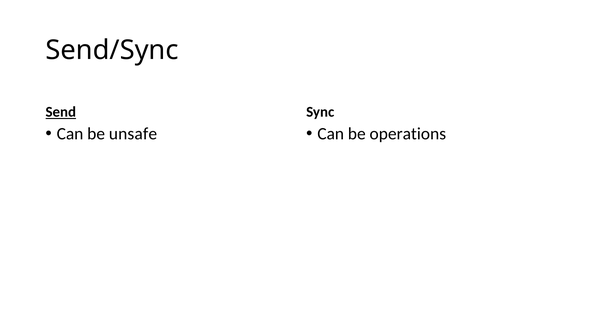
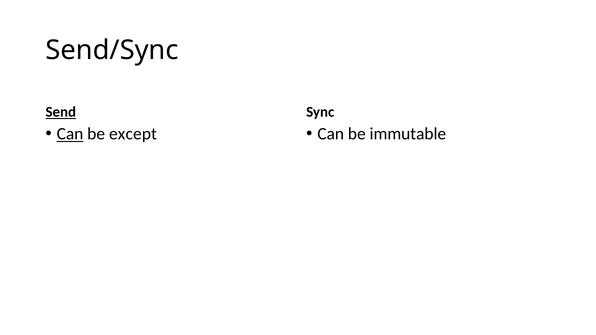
Can underline: none -> present (70, 134)
unsafe: unsafe -> except (133, 134)
operations: operations -> immutable (408, 134)
